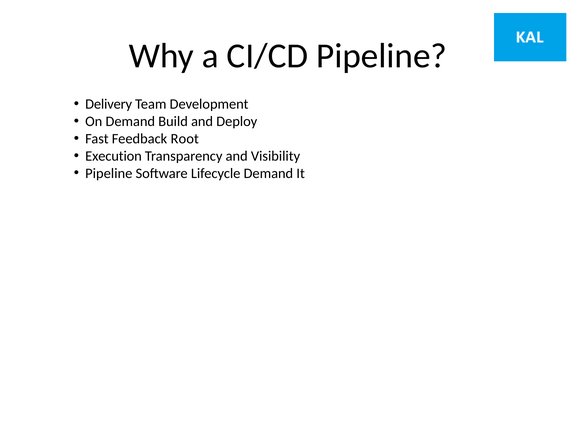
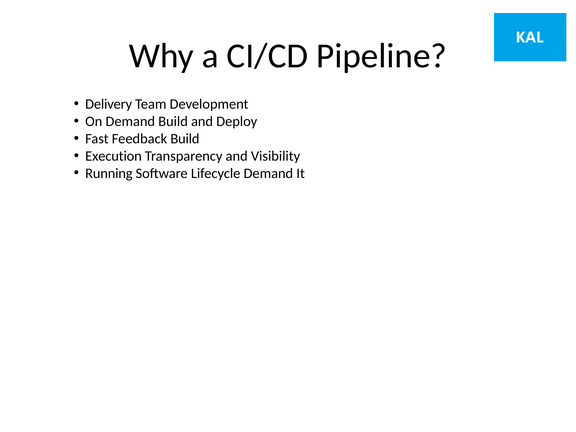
Feedback Root: Root -> Build (185, 139)
Pipeline: Pipeline -> Running (109, 173)
